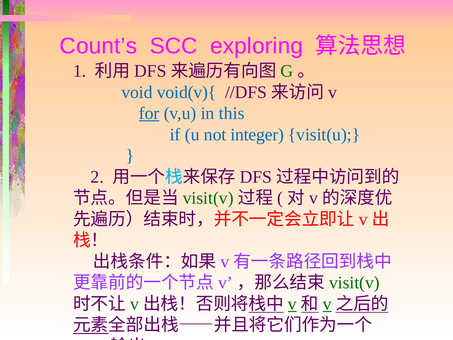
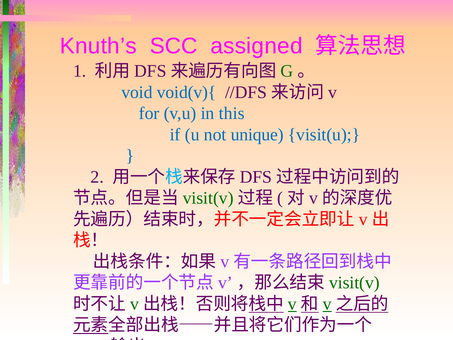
Count’s: Count’s -> Knuth’s (98, 46)
exploring: exploring -> assigned (256, 46)
for underline: present -> none (149, 113)
integer: integer -> unique (257, 134)
